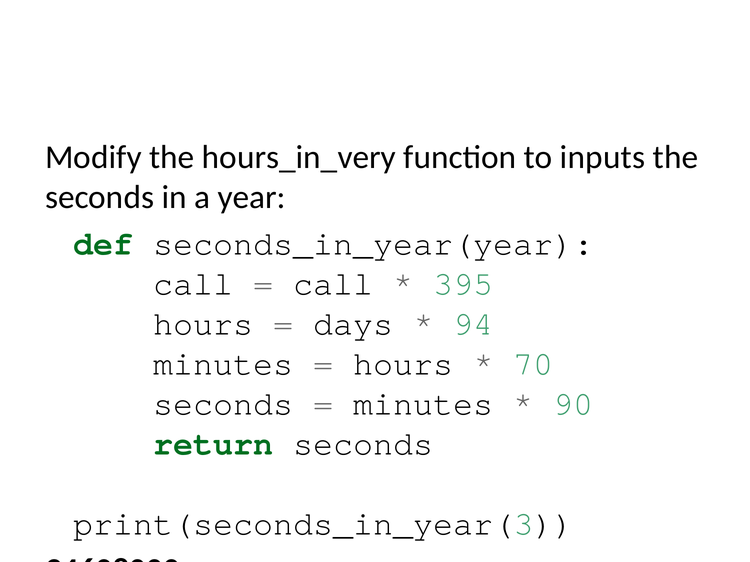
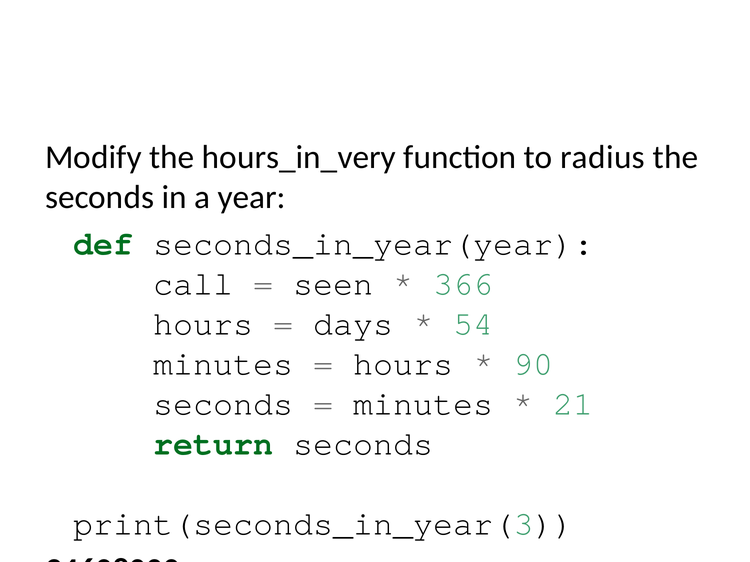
inputs: inputs -> radius (603, 157)
call: call -> seen (333, 284)
395: 395 -> 366 (463, 284)
94: 94 -> 54 (473, 324)
70: 70 -> 90 (533, 364)
90: 90 -> 21 (573, 404)
